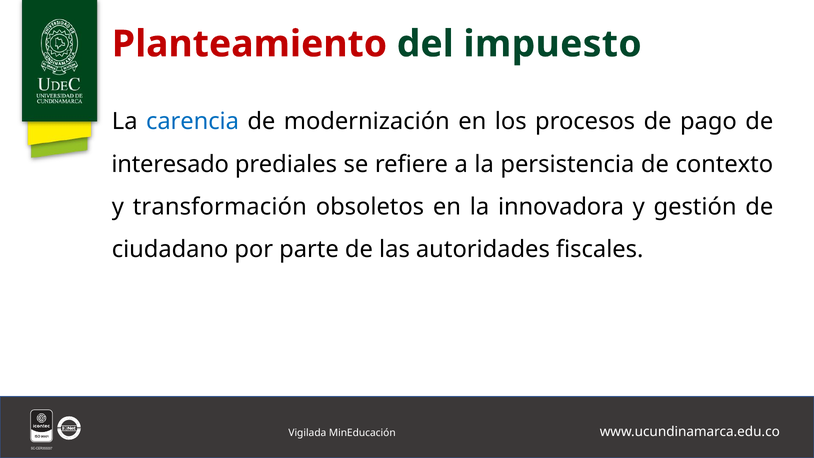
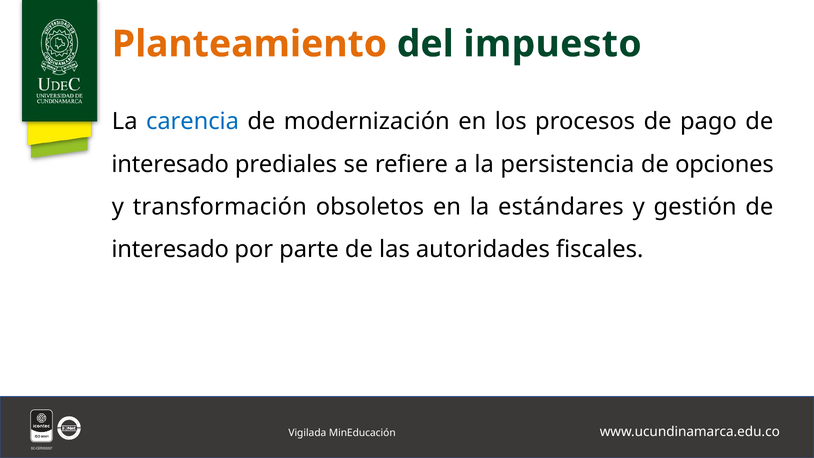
Planteamiento colour: red -> orange (249, 44)
contexto: contexto -> opciones (724, 164)
innovadora: innovadora -> estándares (561, 207)
ciudadano: ciudadano -> interesado (170, 250)
